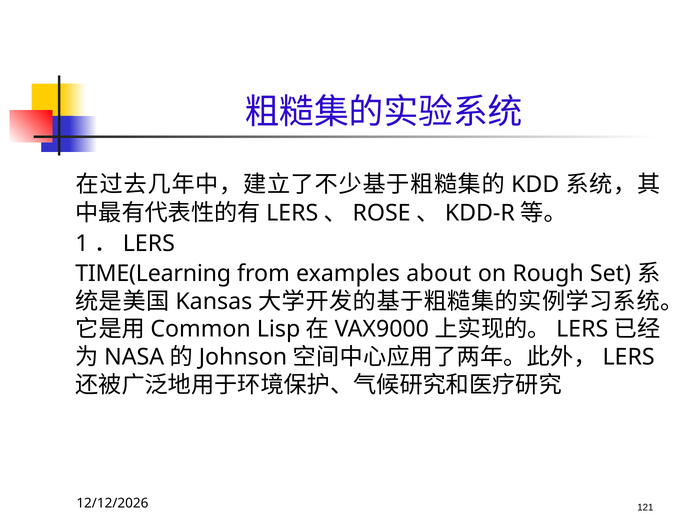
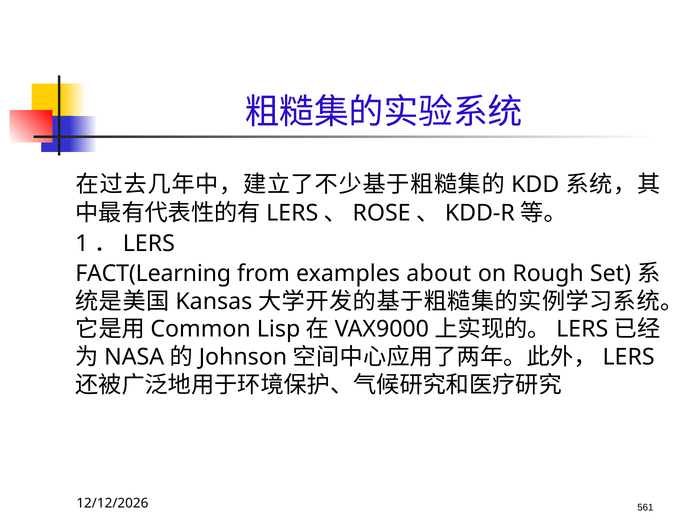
TIME(Learning: TIME(Learning -> FACT(Learning (153, 273)
121: 121 -> 561 (645, 507)
